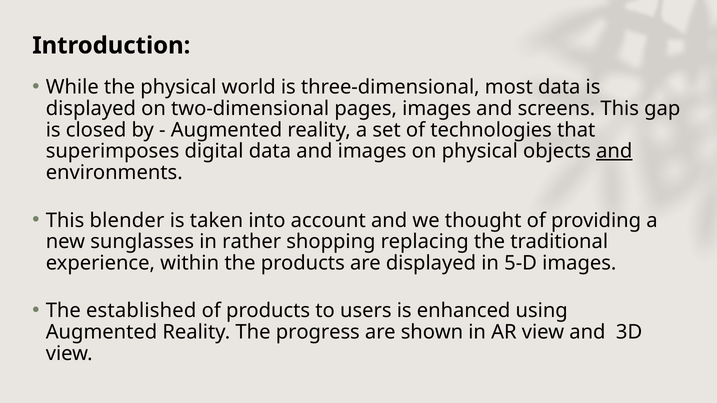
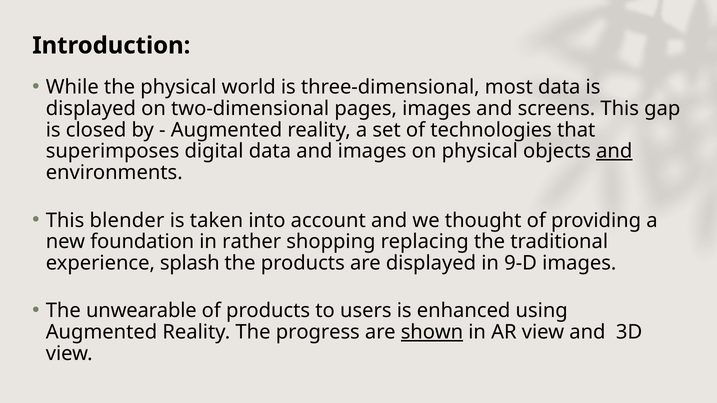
sunglasses: sunglasses -> foundation (142, 242)
within: within -> splash (190, 263)
5-D: 5-D -> 9-D (521, 263)
established: established -> unwearable (141, 311)
shown underline: none -> present (432, 332)
